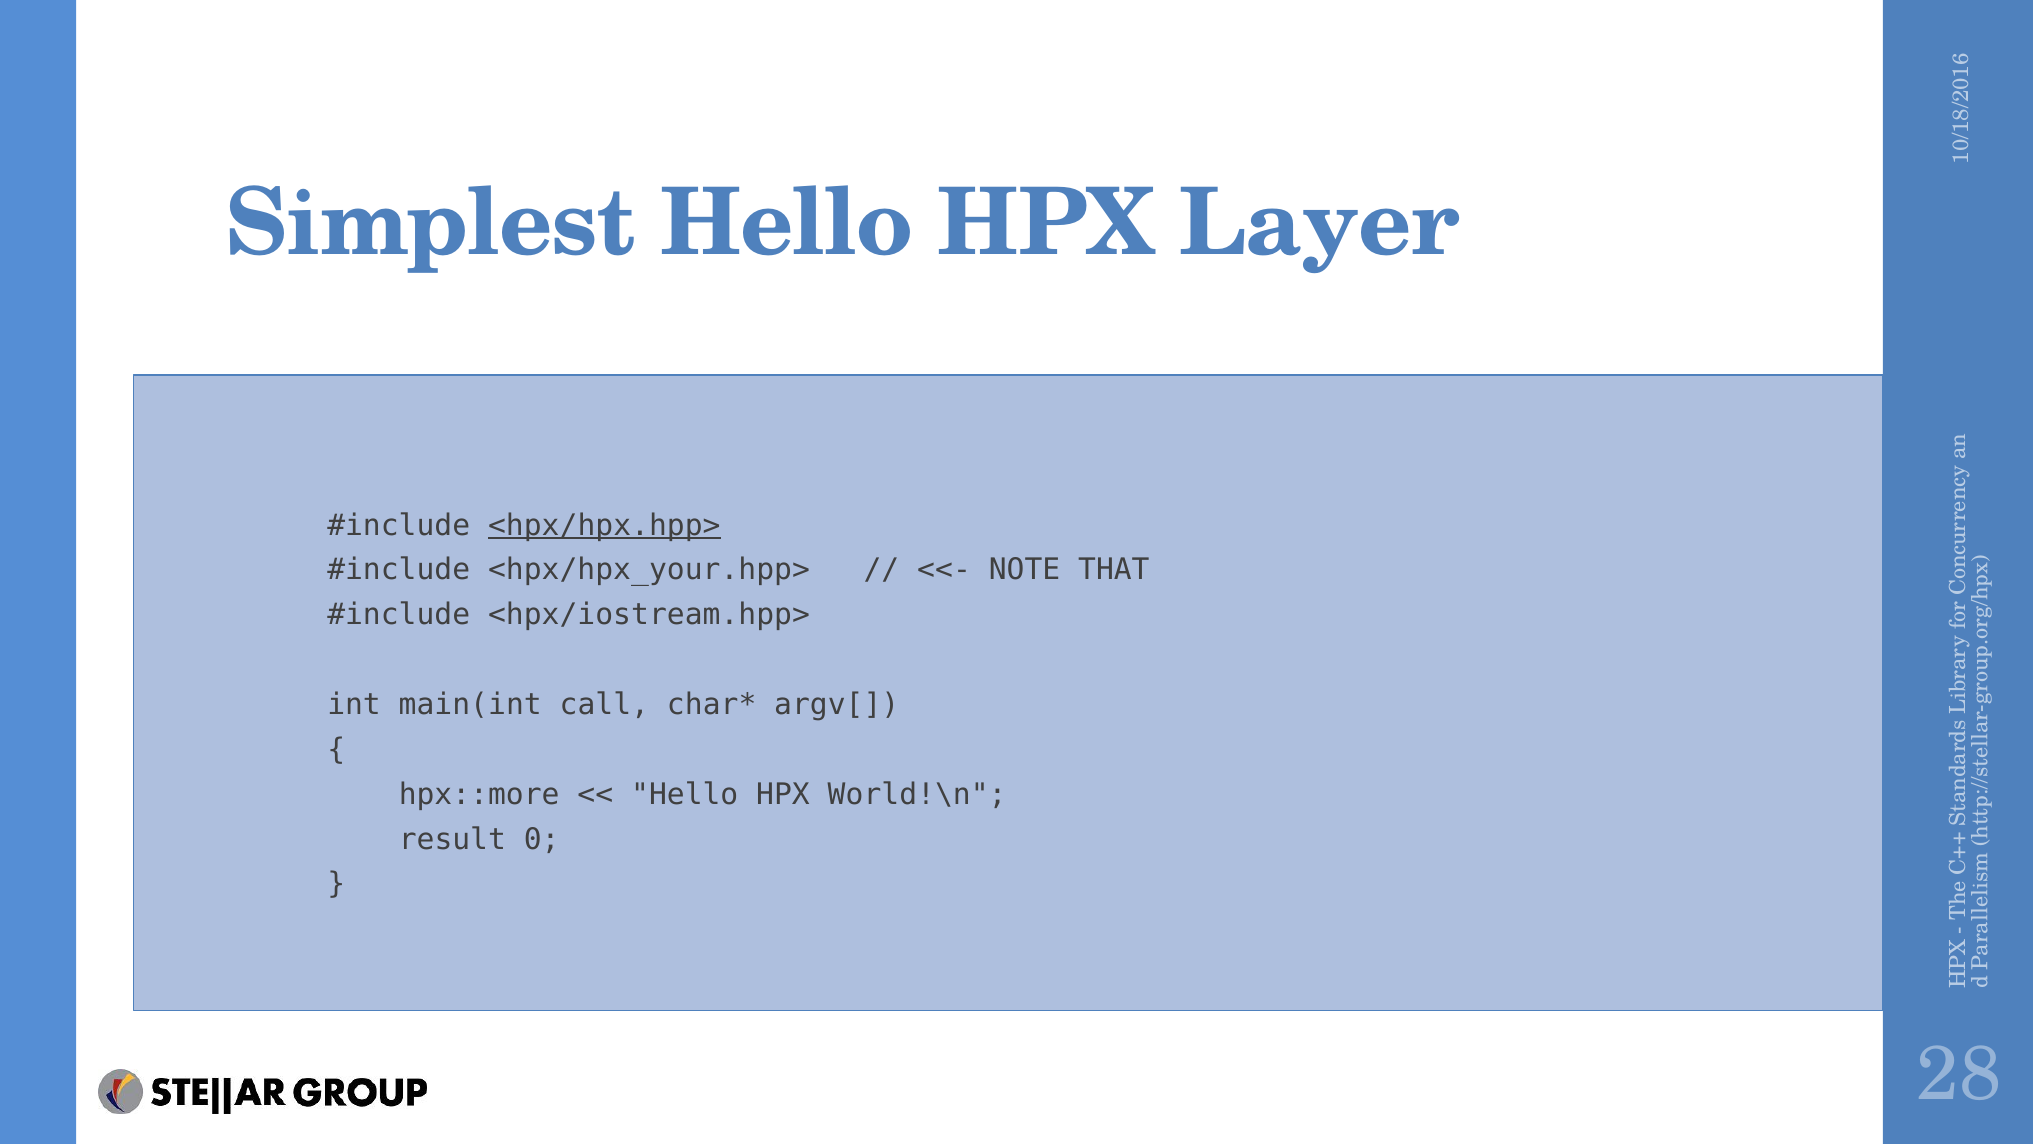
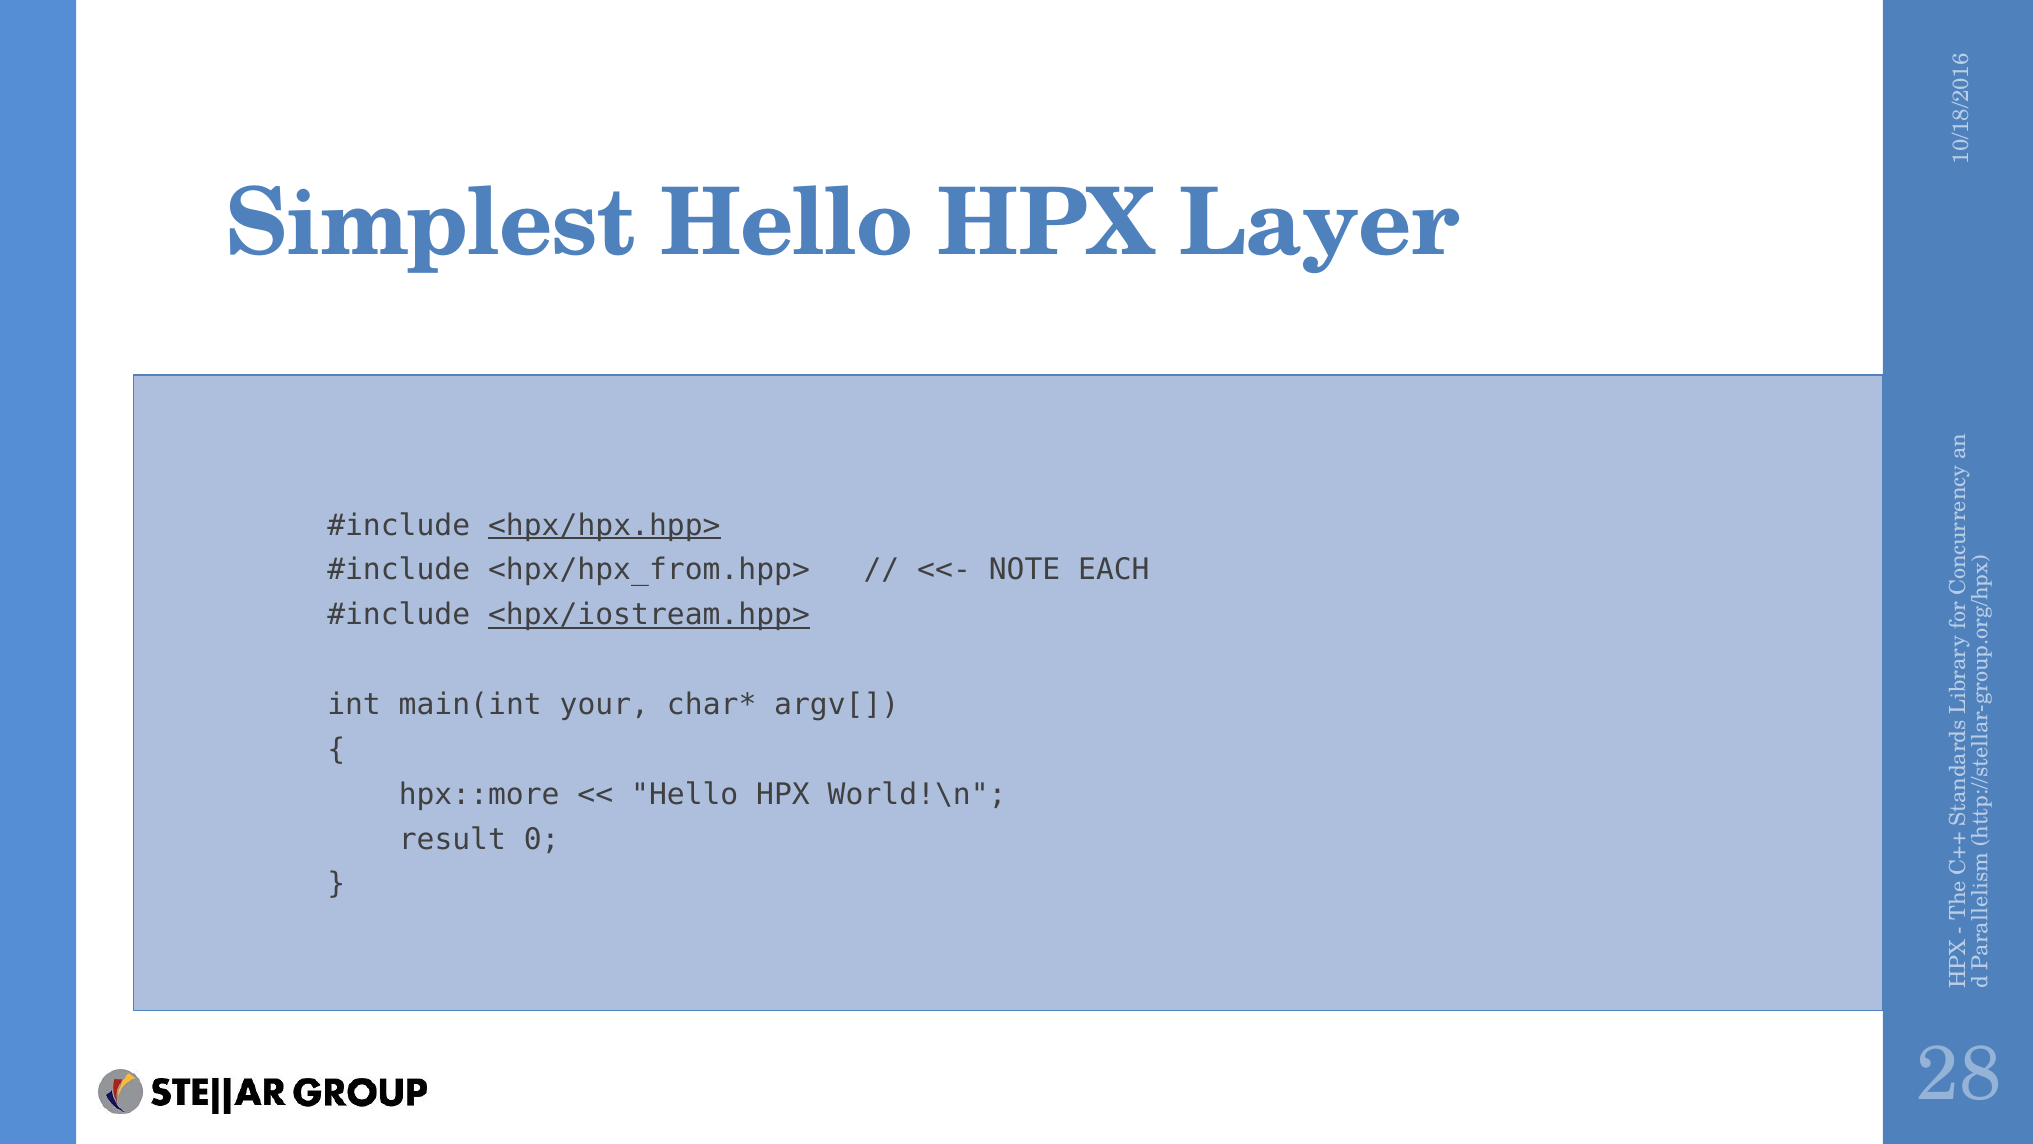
<hpx/hpx_your.hpp>: <hpx/hpx_your.hpp> -> <hpx/hpx_from.hpp> (649, 570)
THAT: THAT -> EACH (1114, 570)
<hpx/iostream.hpp> underline: none -> present (649, 615)
call: call -> your (604, 704)
